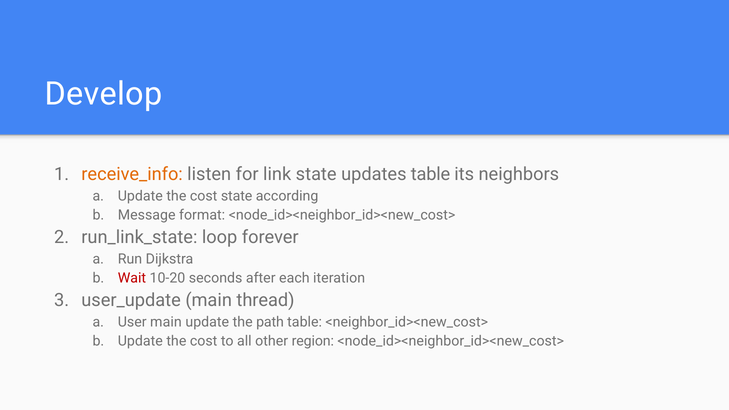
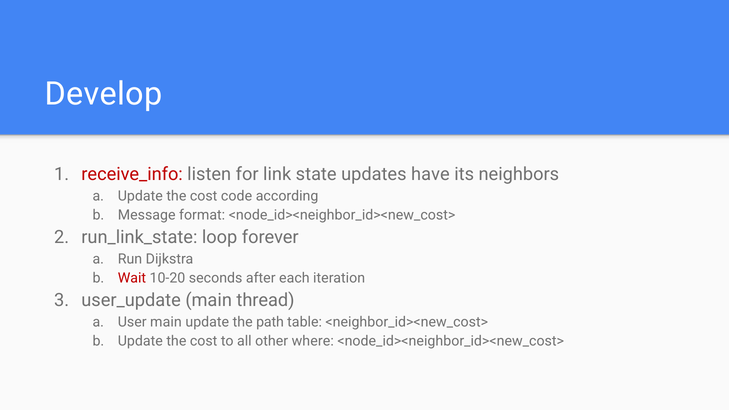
receive_info colour: orange -> red (132, 174)
updates table: table -> have (430, 174)
cost state: state -> code (237, 196)
region: region -> where (313, 341)
